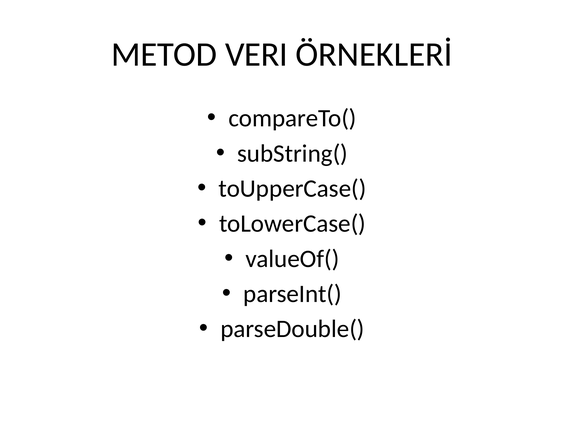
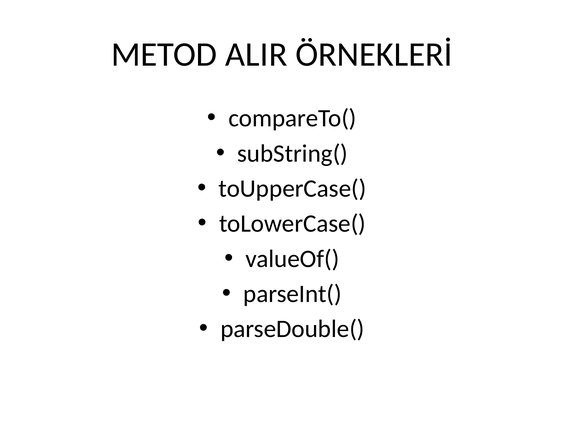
VERI: VERI -> ALIR (256, 55)
